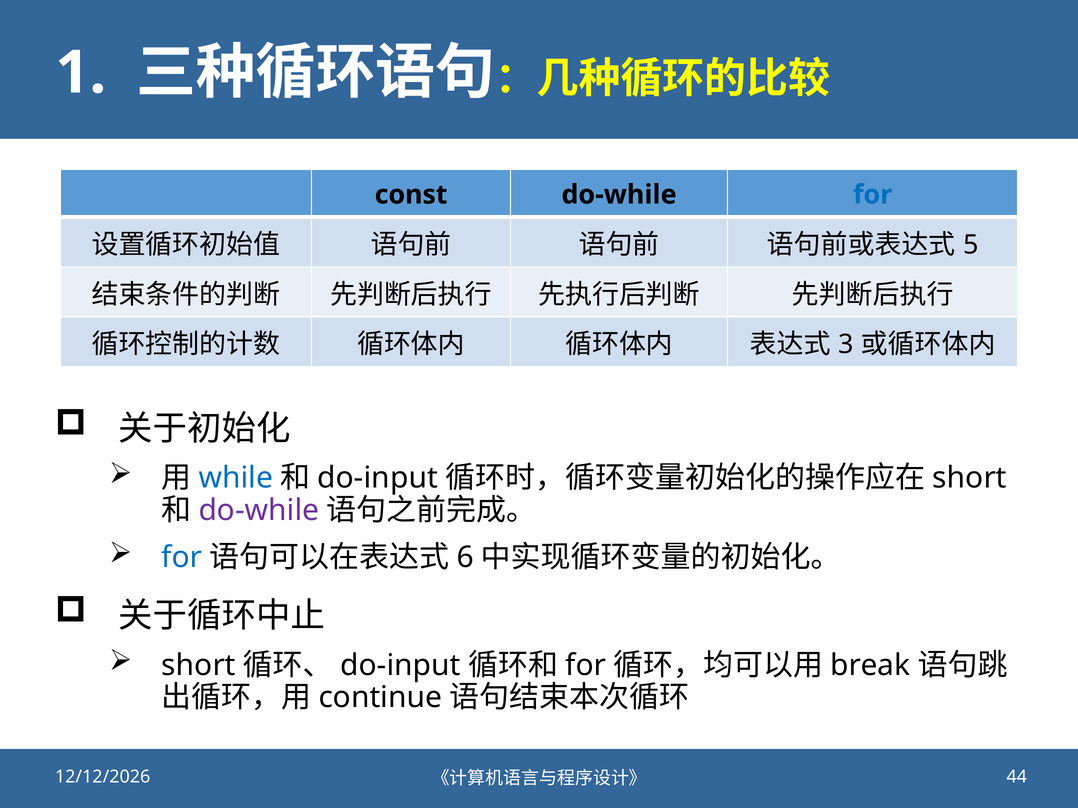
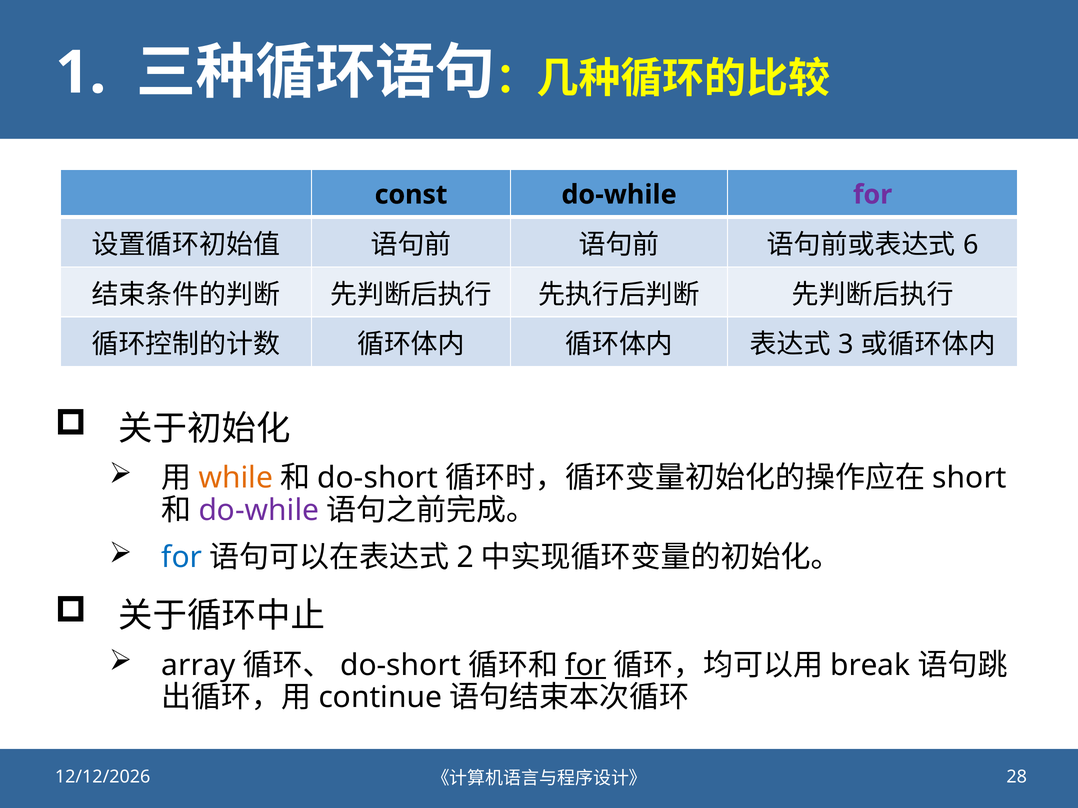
for colour: blue -> purple (873, 195)
5: 5 -> 6 (971, 245)
while colour: blue -> orange (236, 478)
do-input: do-input -> do-short (378, 478)
6: 6 -> 2 (465, 558)
short: short -> array (198, 666)
do-input: do-input -> do-short (400, 666)
for underline: none -> present (586, 666)
44: 44 -> 28 (1017, 777)
